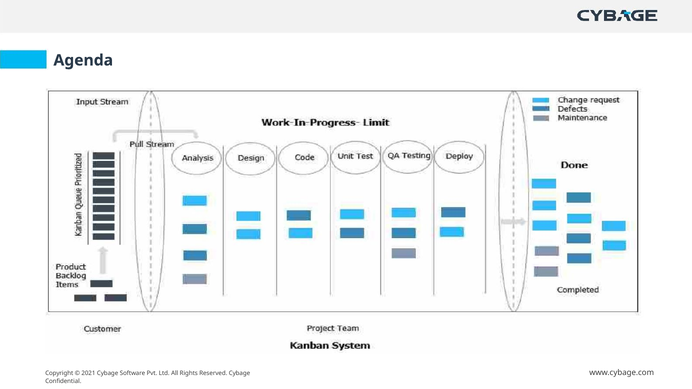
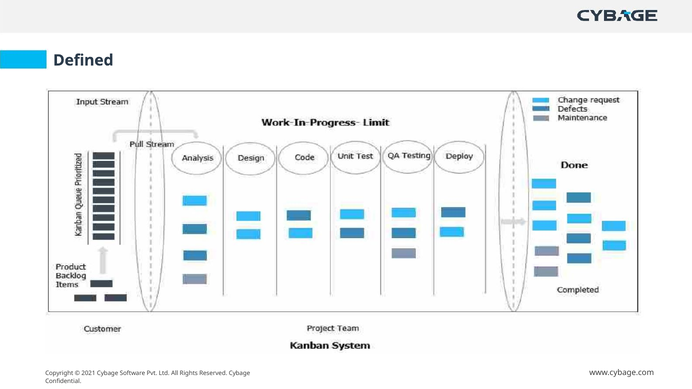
Agenda: Agenda -> Defined (83, 60)
